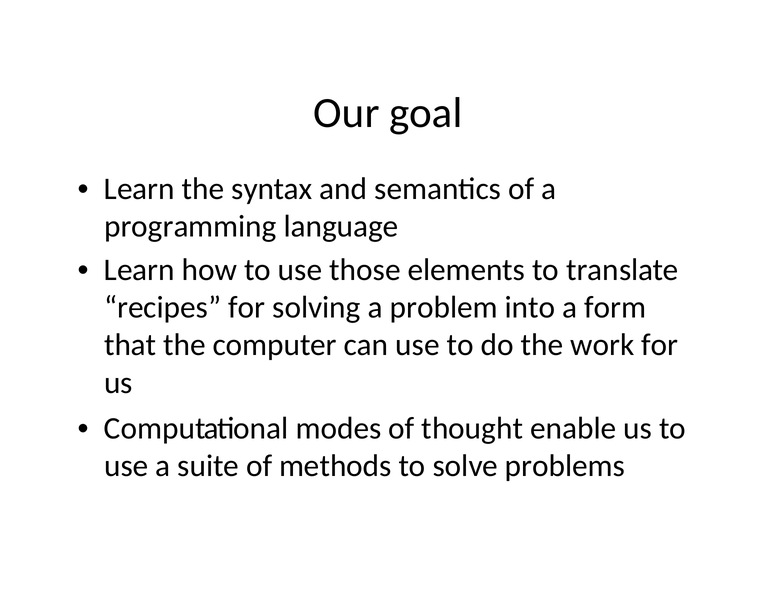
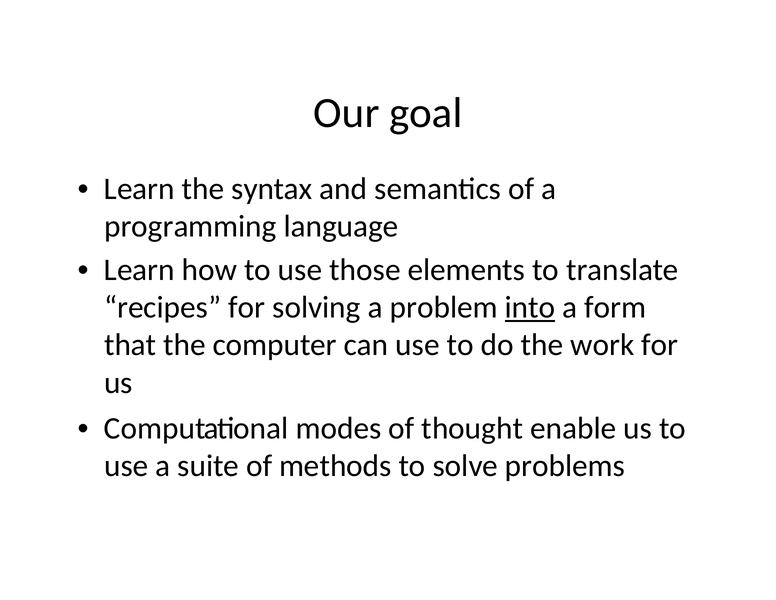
into underline: none -> present (530, 307)
